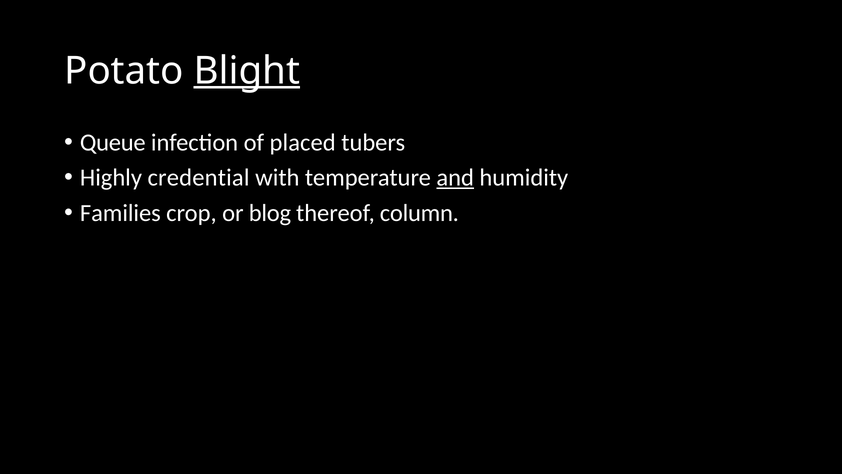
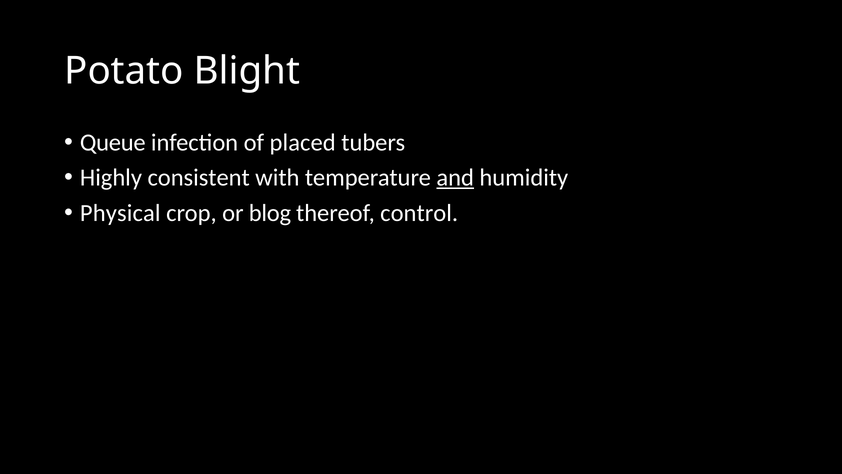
Blight underline: present -> none (247, 71)
credential: credential -> consistent (199, 178)
Families: Families -> Physical (120, 213)
column: column -> control (419, 213)
